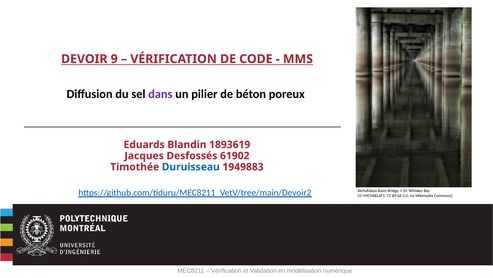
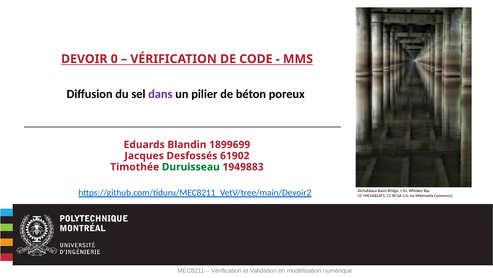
9: 9 -> 0 (114, 59)
1893619: 1893619 -> 1899699 (230, 144)
Duruisseau colour: blue -> green (191, 167)
